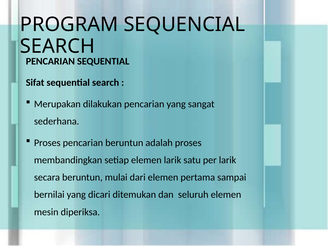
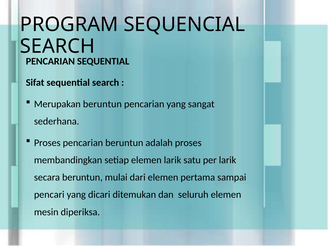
Merupakan dilakukan: dilakukan -> beruntun (102, 104)
bernilai: bernilai -> pencari (49, 195)
